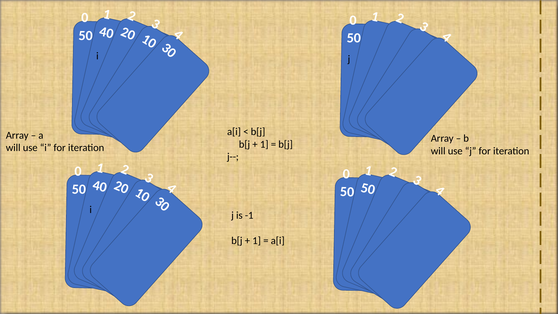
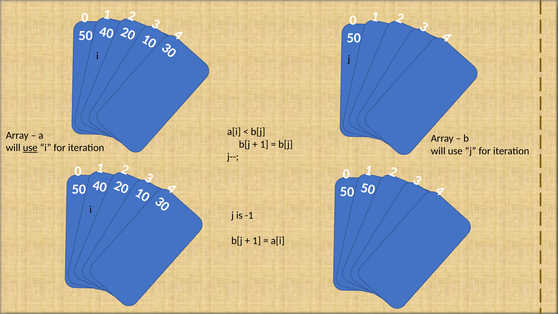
use underline: none -> present (30, 148)
